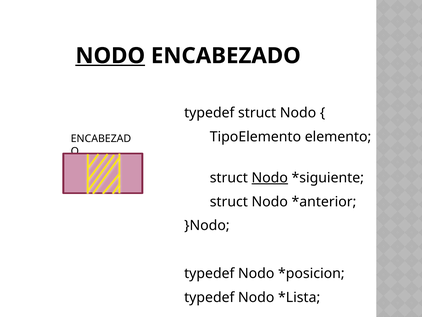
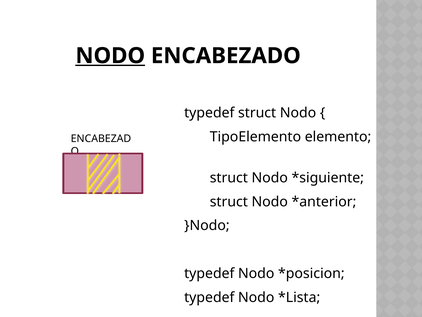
Nodo underline: present -> none (270, 177)
